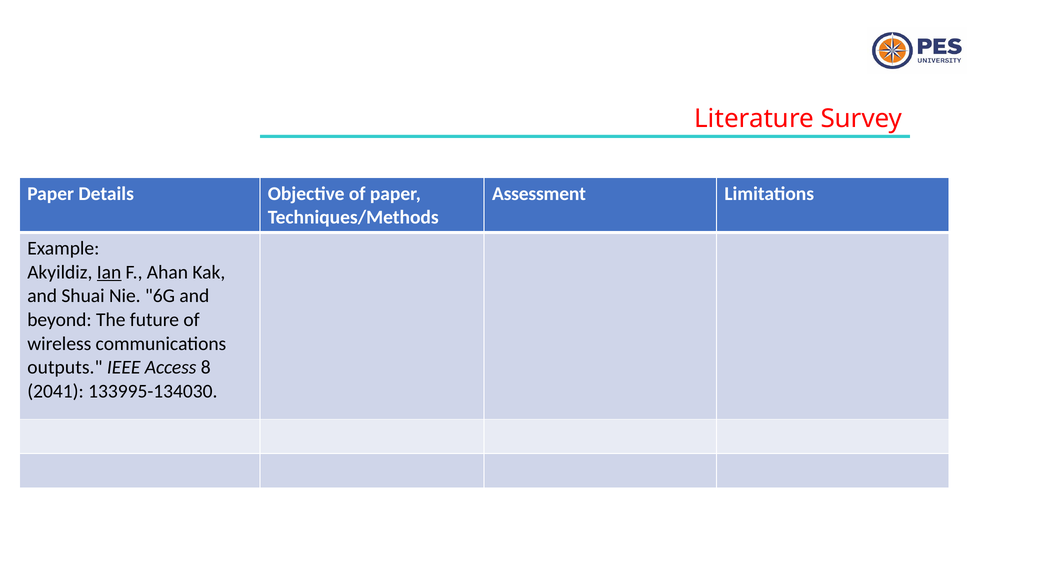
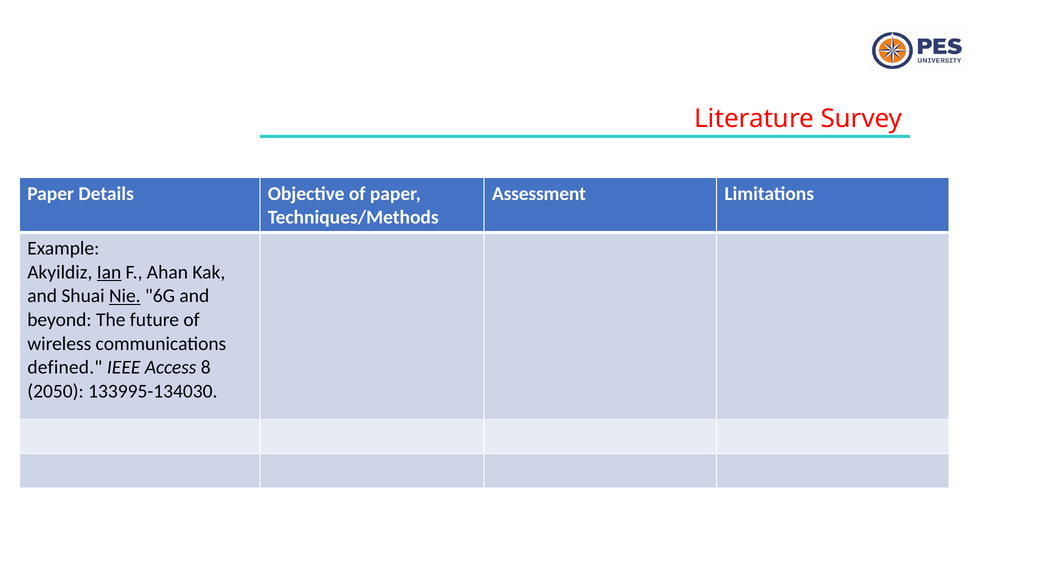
Nie underline: none -> present (125, 296)
outputs: outputs -> defined (65, 367)
2041: 2041 -> 2050 (56, 391)
